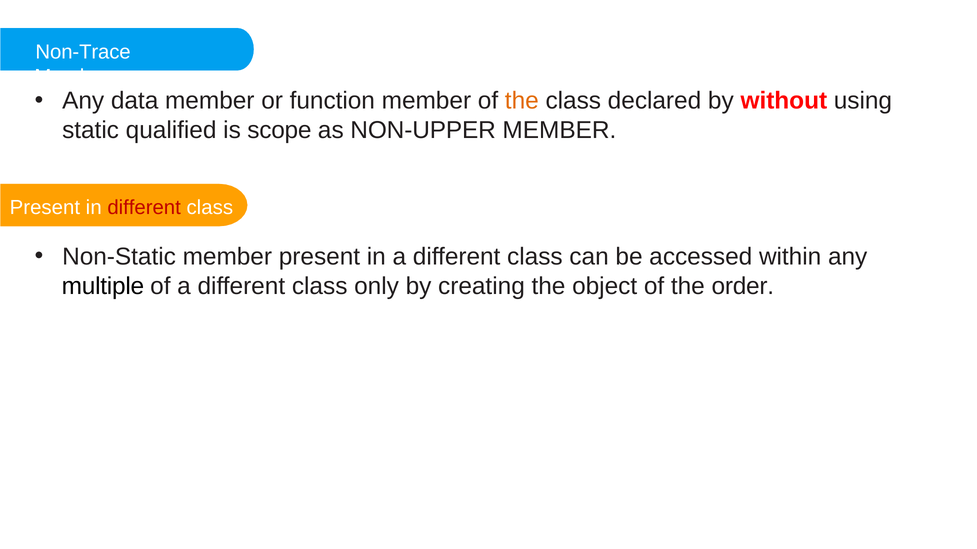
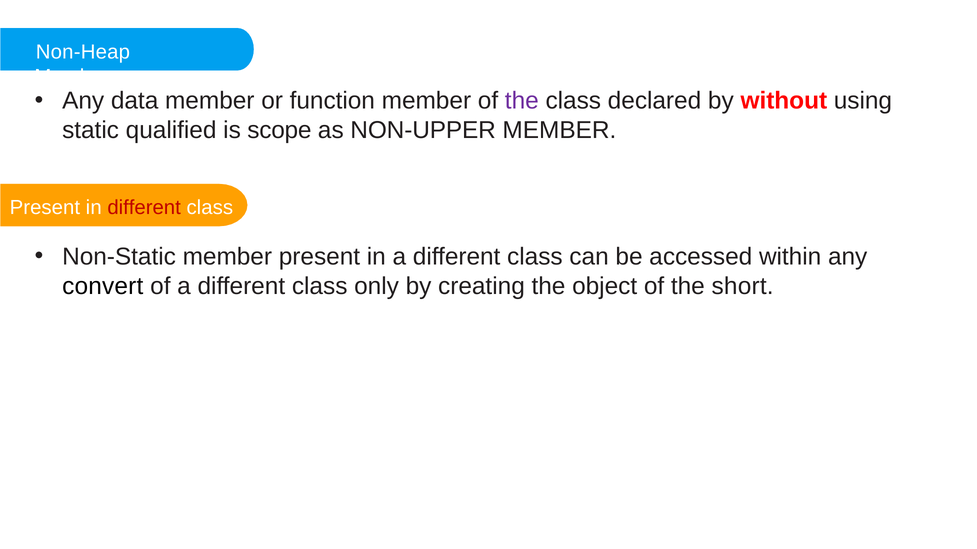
Non-Trace: Non-Trace -> Non-Heap (83, 52)
the colour: orange -> purple (522, 101)
multiple: multiple -> convert (103, 286)
order: order -> short (743, 286)
